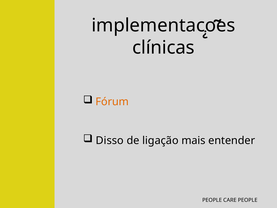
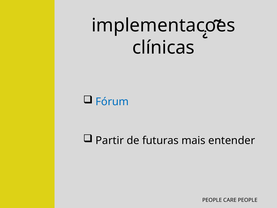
Fórum colour: orange -> blue (112, 102)
Disso: Disso -> Partir (110, 140)
ligação: ligação -> futuras (160, 140)
